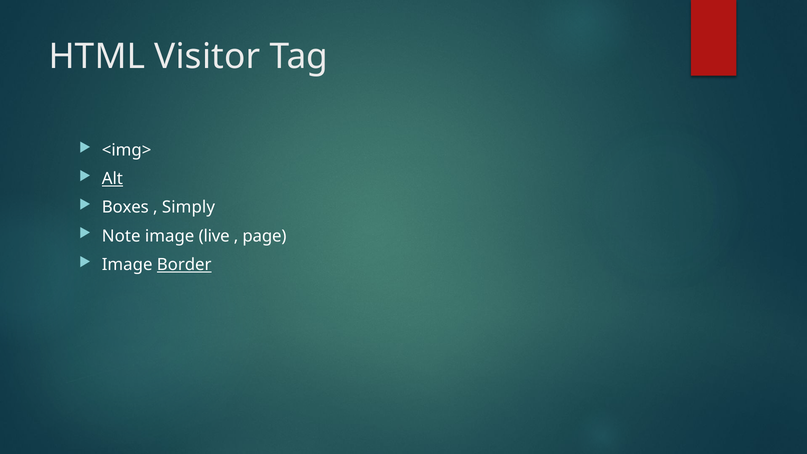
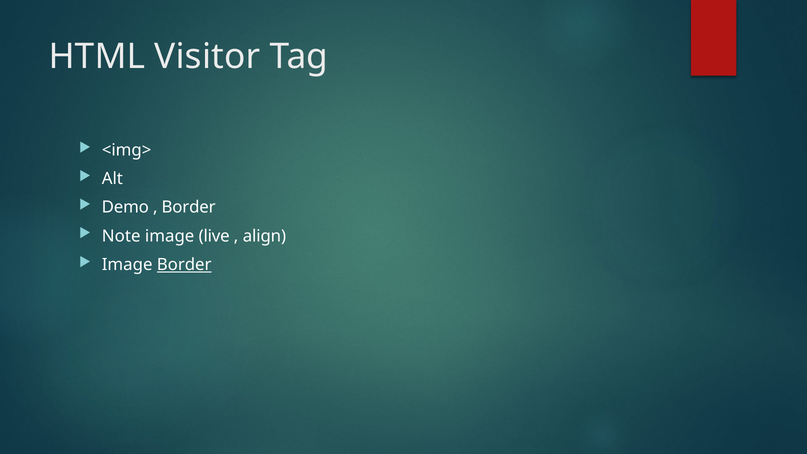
Alt underline: present -> none (112, 179)
Boxes: Boxes -> Demo (125, 207)
Simply: Simply -> Border (189, 207)
page: page -> align (264, 236)
